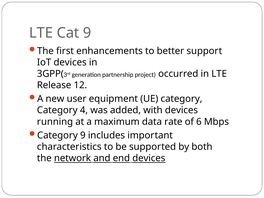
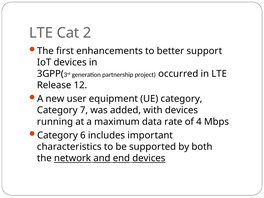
Cat 9: 9 -> 2 (87, 33)
4: 4 -> 7 (84, 110)
6: 6 -> 4 (199, 122)
Category 9: 9 -> 6 (83, 135)
